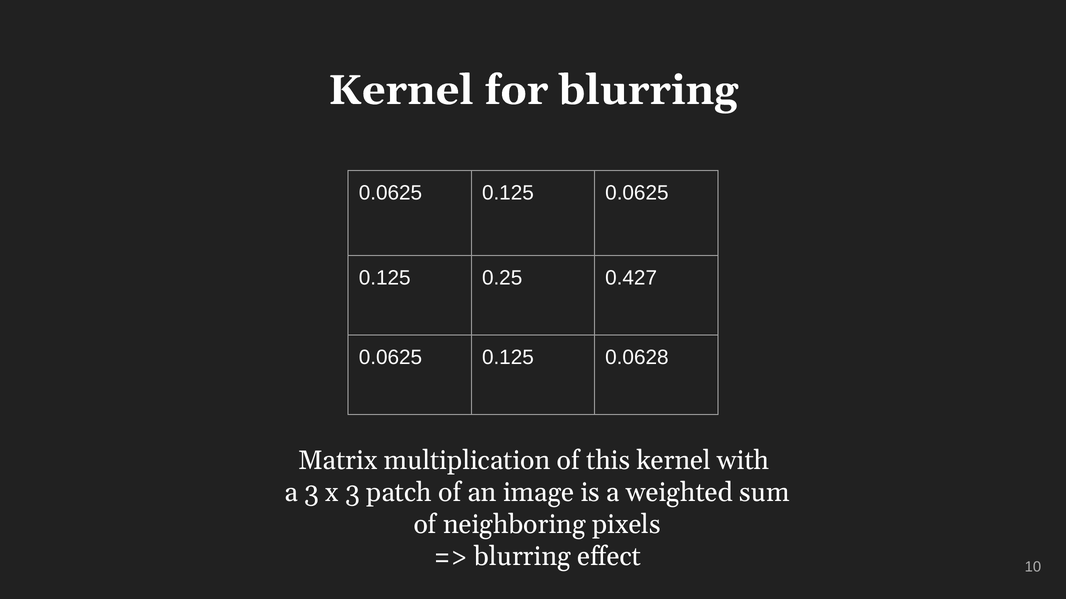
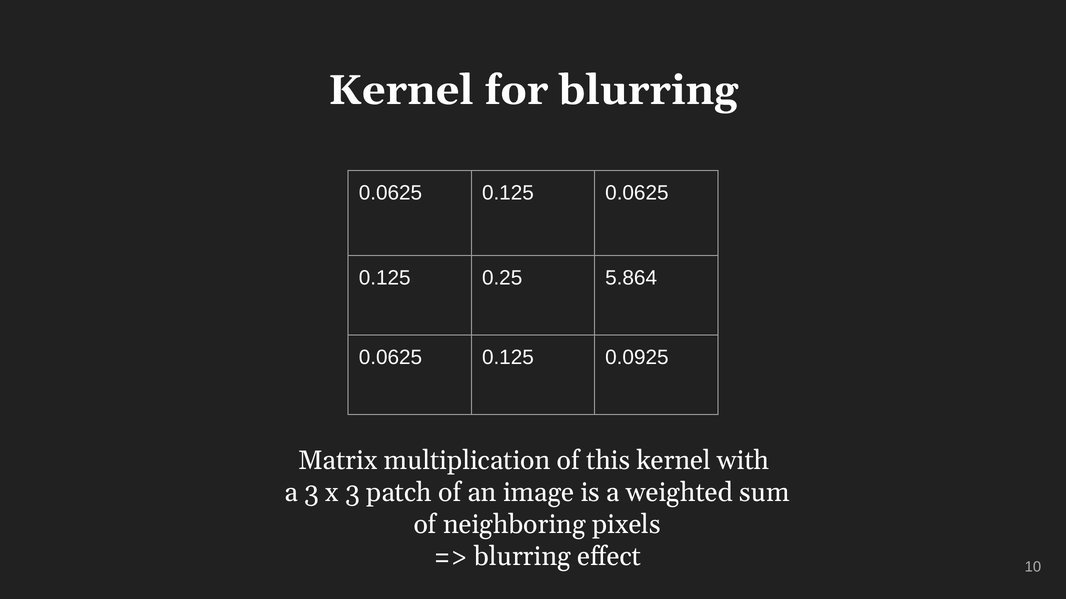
0.427: 0.427 -> 5.864 (631, 278)
0.0628: 0.0628 -> 0.0925 (637, 358)
